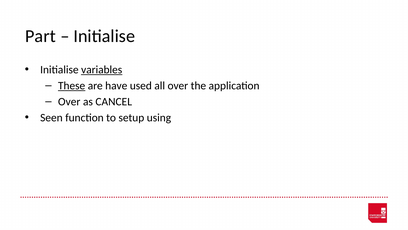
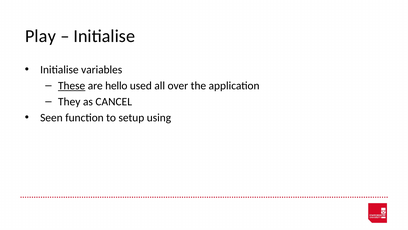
Part: Part -> Play (40, 36)
variables underline: present -> none (102, 70)
have: have -> hello (116, 86)
Over: Over -> They (69, 101)
